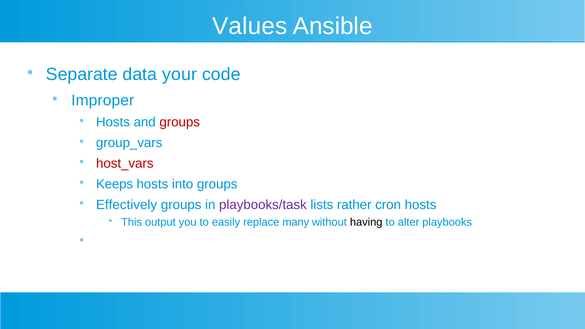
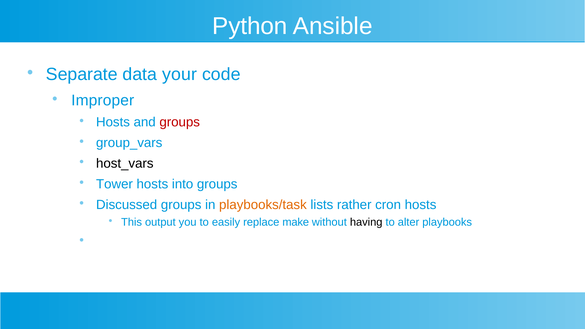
Values: Values -> Python (250, 26)
host_vars colour: red -> black (125, 163)
Keeps: Keeps -> Tower (114, 184)
Effectively: Effectively -> Discussed (127, 205)
playbooks/task colour: purple -> orange (263, 205)
many: many -> make (296, 222)
